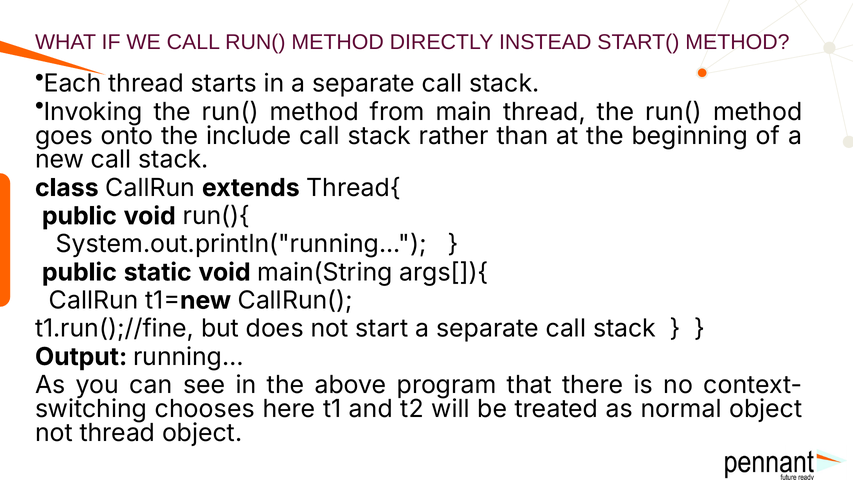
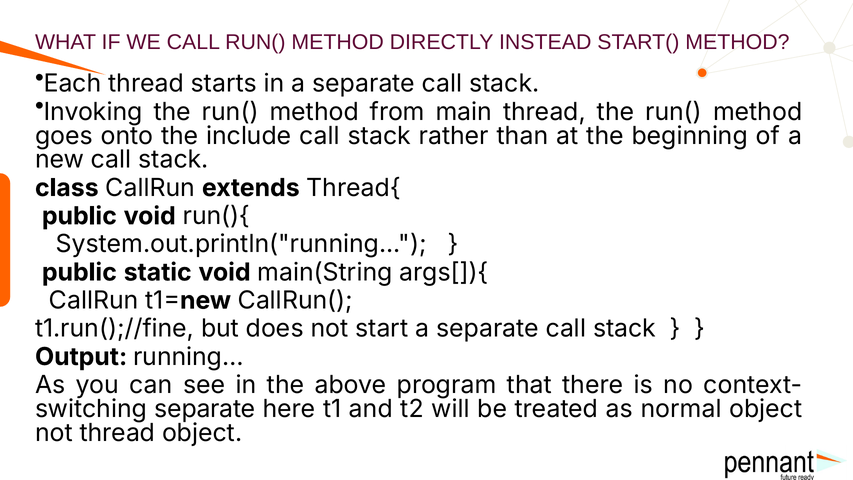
chooses: chooses -> separate (205, 409)
